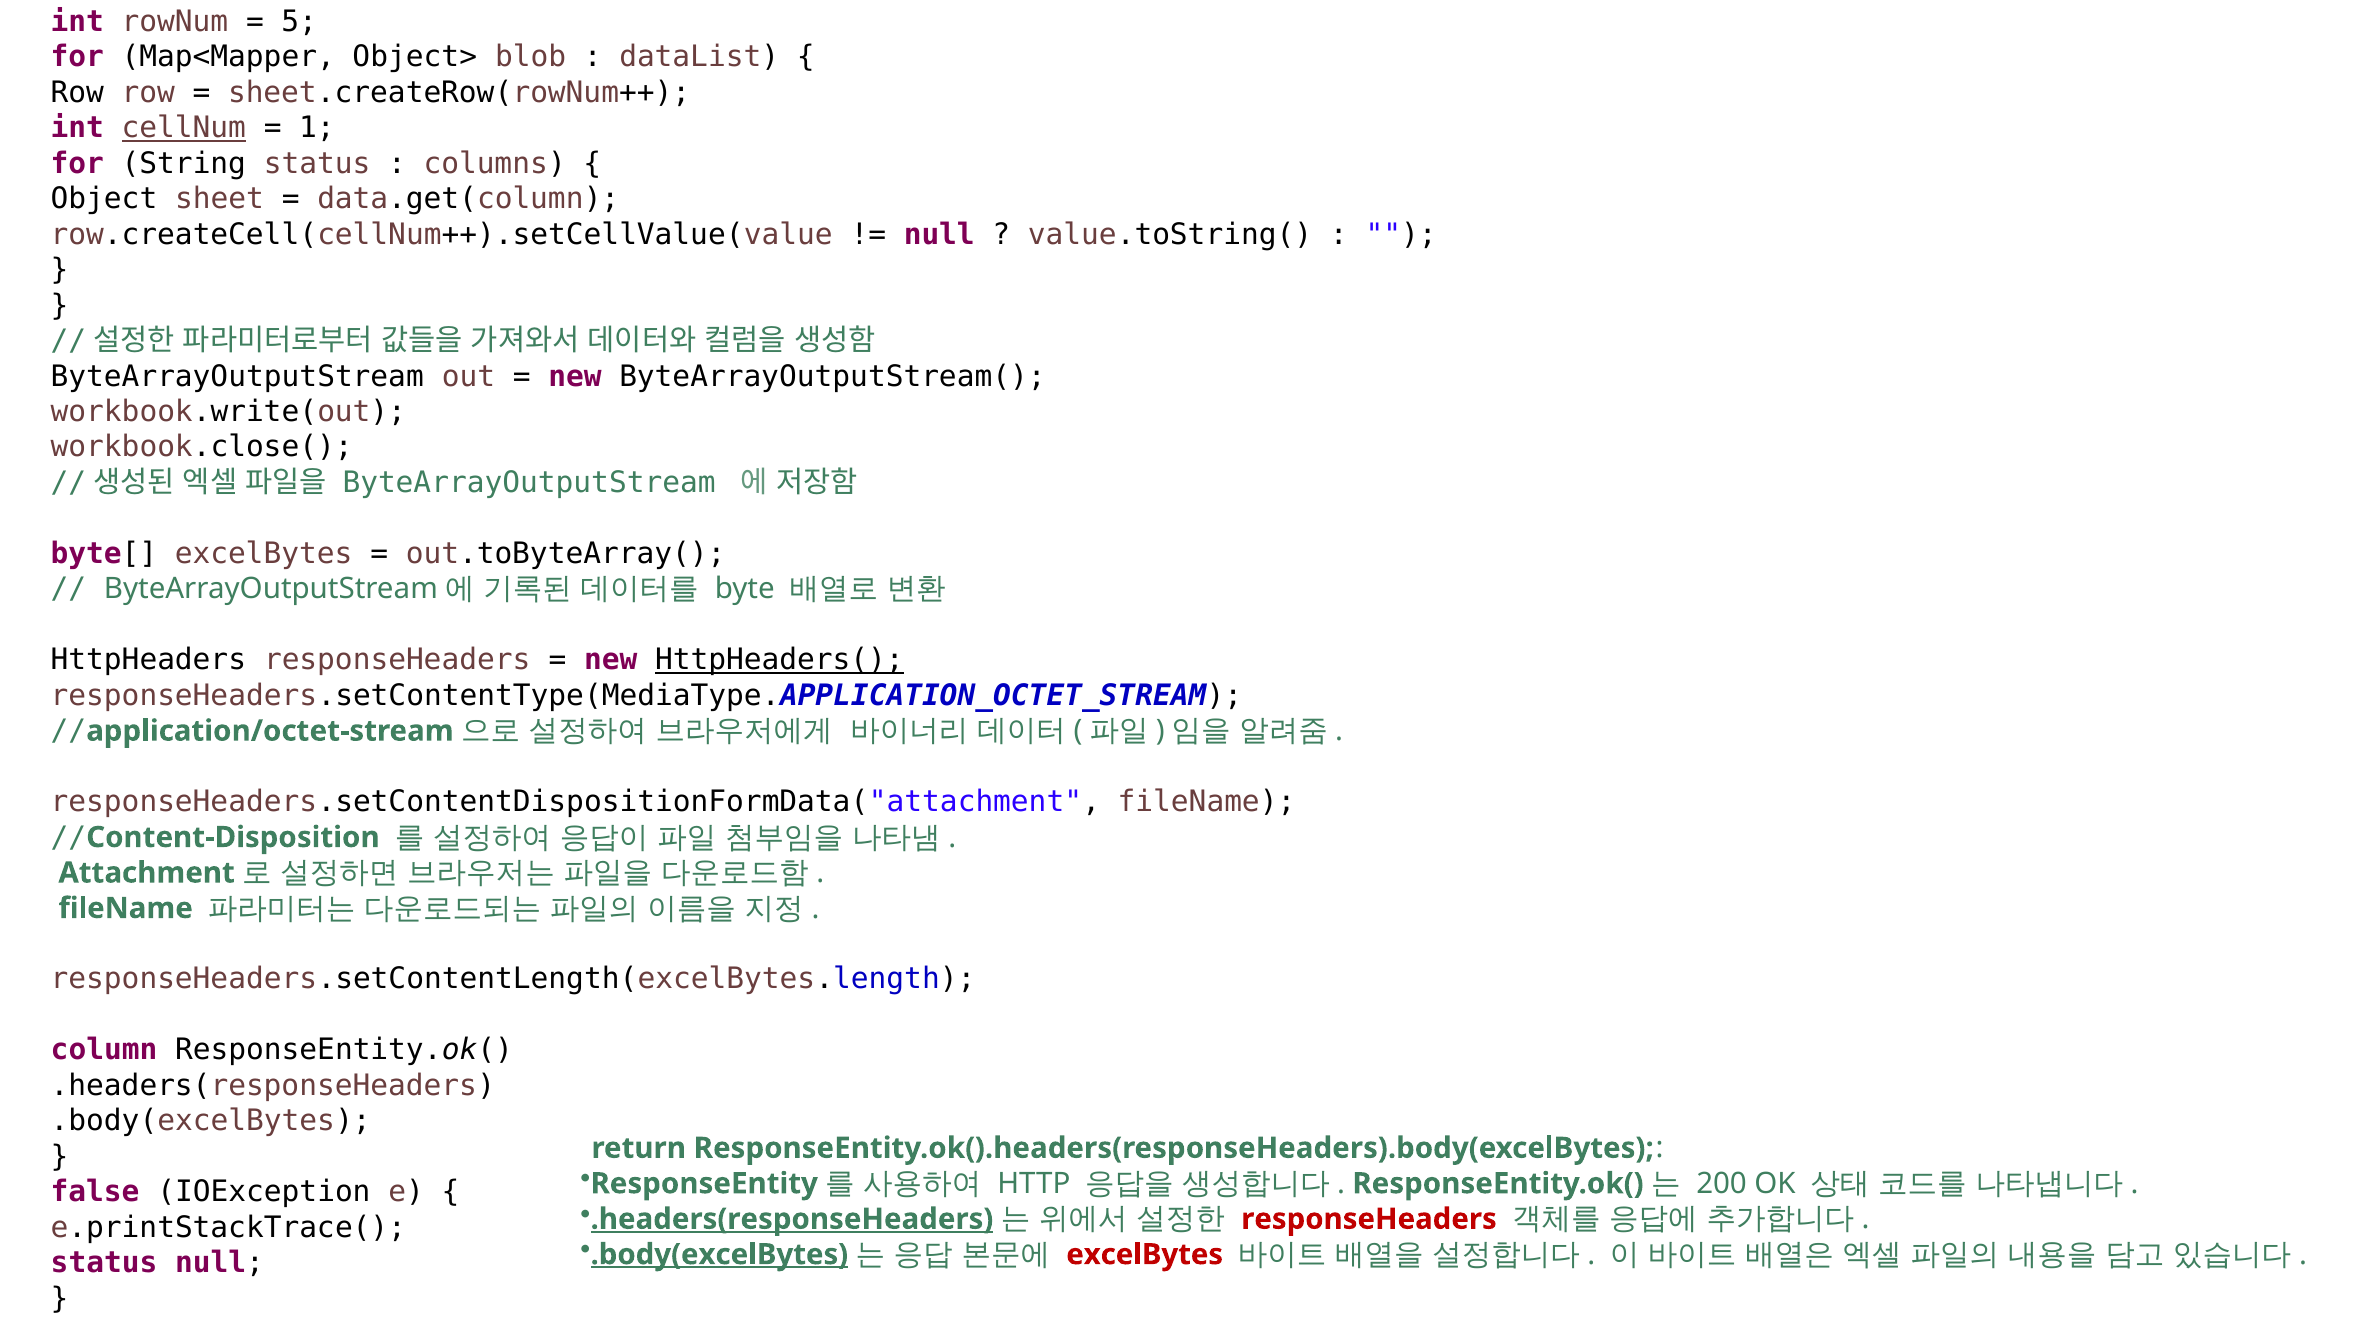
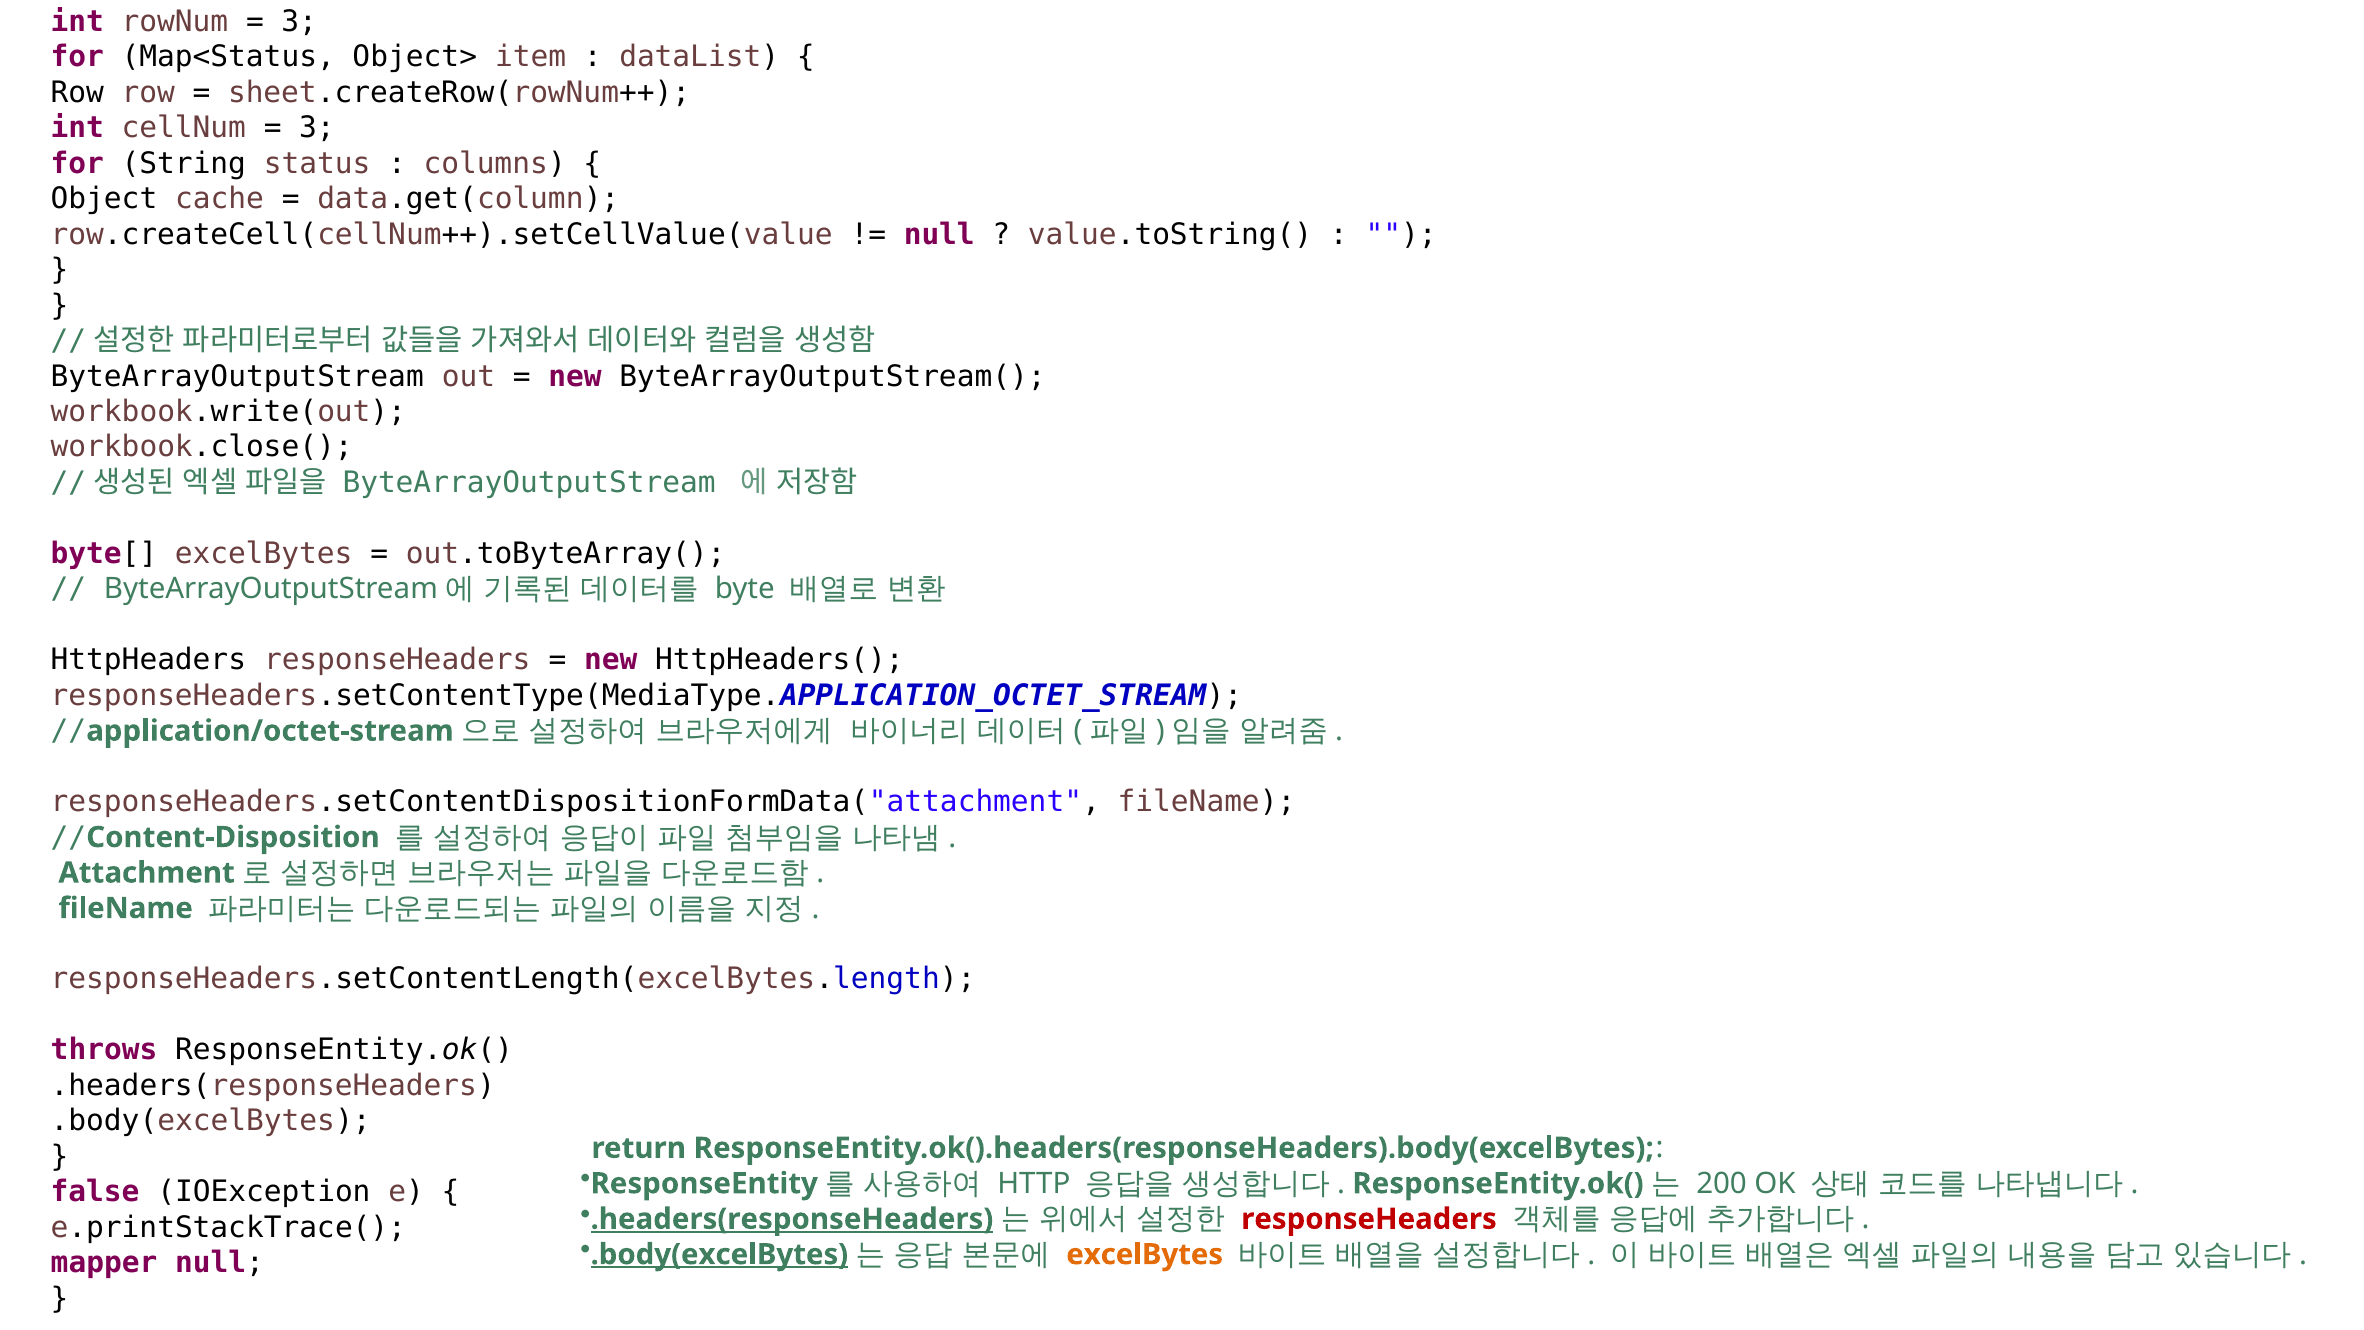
5: 5 -> 3 (299, 22)
Map<Mapper: Map<Mapper -> Map<Status (228, 57)
blob: blob -> item (531, 57)
cellNum underline: present -> none (184, 128)
1: 1 -> 3 (317, 128)
sheet: sheet -> cache (219, 199)
HttpHeaders( underline: present -> none (779, 660)
column: column -> throws (104, 1050)
excelBytes colour: red -> orange (1145, 1254)
status: status -> mapper (104, 1263)
